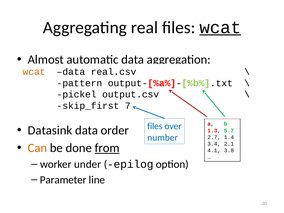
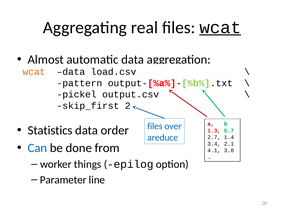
real.csv: real.csv -> load.csv (114, 72)
7: 7 -> 2 (128, 106)
Datasink: Datasink -> Statistics (50, 130)
number: number -> areduce (163, 138)
Can colour: orange -> blue (37, 148)
from underline: present -> none (107, 148)
under: under -> things (88, 164)
